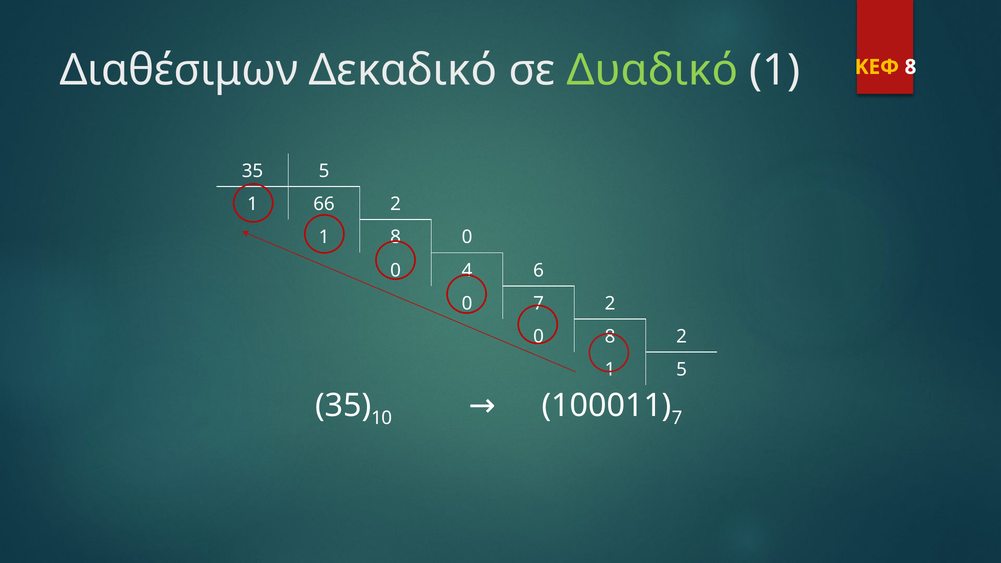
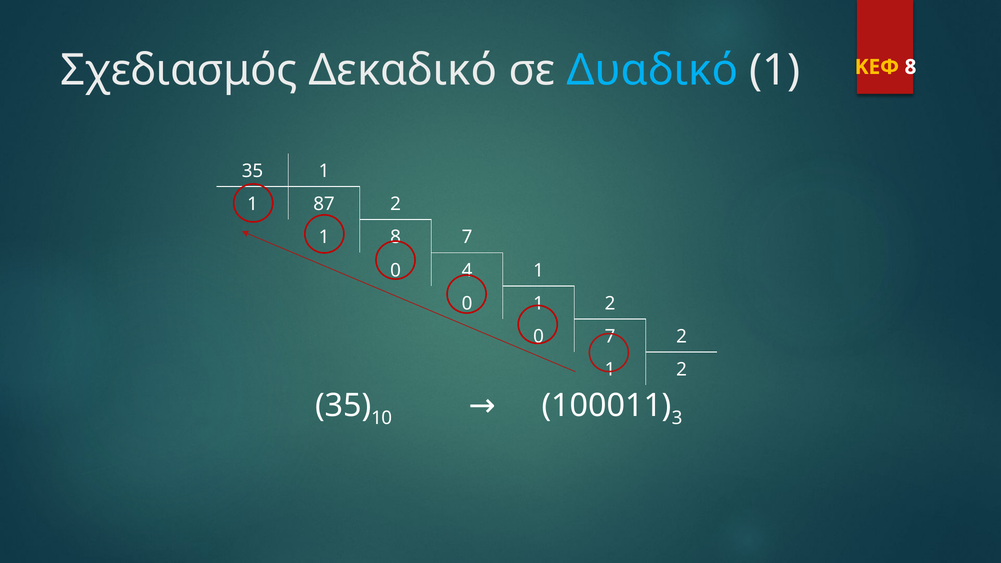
Διαθέσιμων: Διαθέσιμων -> Σχεδιασμός (179, 70)
Δυαδικό colour: light green -> light blue (652, 70)
35 5: 5 -> 1 (324, 171)
66: 66 -> 87 (324, 204)
8 0: 0 -> 7 (467, 237)
4 6: 6 -> 1 (539, 270)
0 7: 7 -> 1 (539, 303)
0 8: 8 -> 7 (610, 336)
5: 5 -> 2 (682, 370)
7: 7 -> 3 (677, 418)
